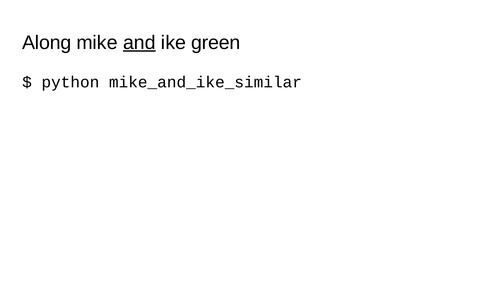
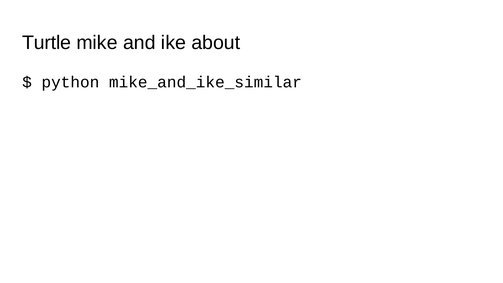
Along: Along -> Turtle (47, 43)
and underline: present -> none (139, 43)
green: green -> about (216, 43)
